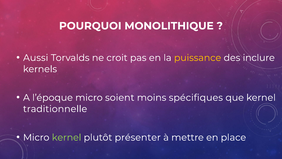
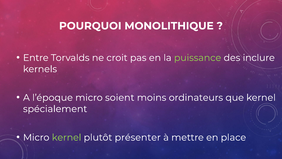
Aussi: Aussi -> Entre (36, 58)
puissance colour: yellow -> light green (198, 58)
spécifiques: spécifiques -> ordinateurs (196, 97)
traditionnelle: traditionnelle -> spécialement (55, 109)
